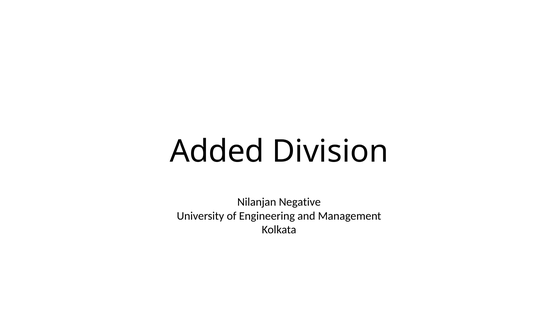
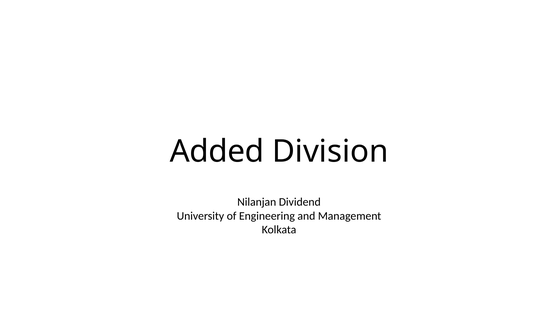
Negative: Negative -> Dividend (300, 202)
